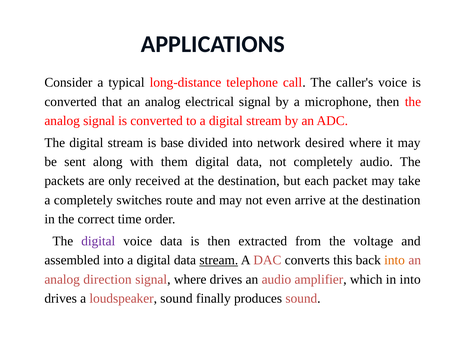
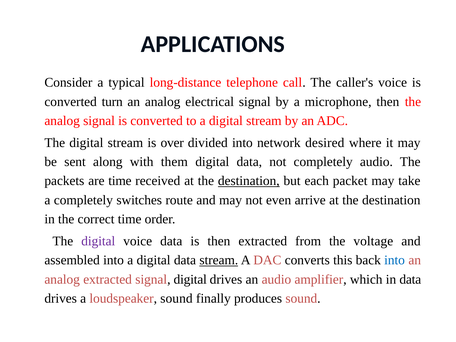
that: that -> turn (112, 102)
base: base -> over (172, 143)
are only: only -> time (120, 181)
destination underline: none -> present (249, 181)
into colour: orange -> blue (395, 260)
analog direction: direction -> extracted (108, 279)
signal where: where -> digital (190, 279)
in into: into -> data (410, 279)
